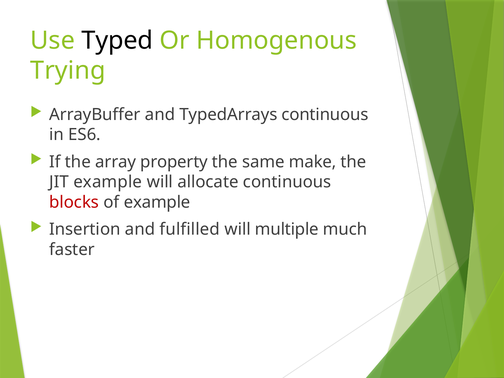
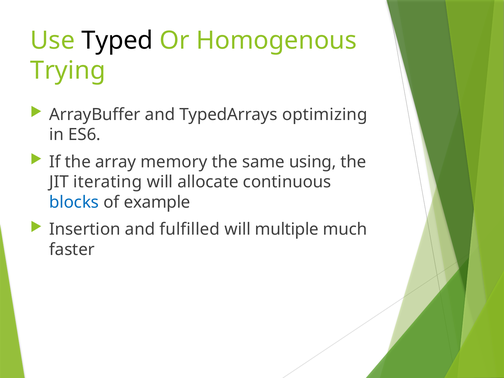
TypedArrays continuous: continuous -> optimizing (325, 115)
property: property -> memory (174, 162)
make: make -> using (313, 162)
JIT example: example -> iterating (108, 182)
blocks colour: red -> blue (74, 202)
